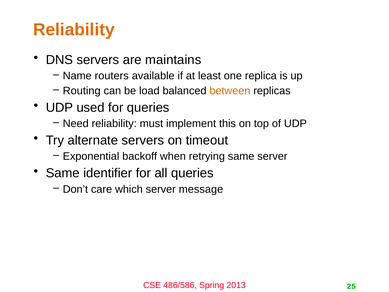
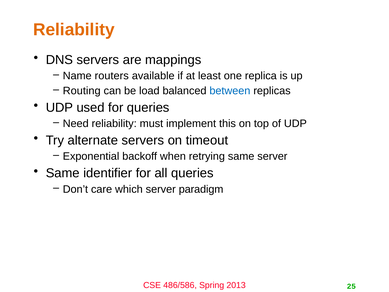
maintains: maintains -> mappings (173, 60)
between colour: orange -> blue (230, 91)
message: message -> paradigm (201, 189)
